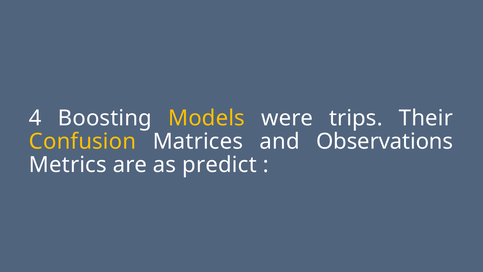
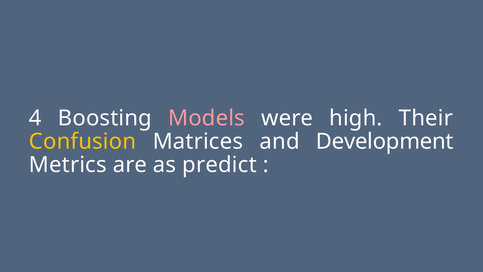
Models colour: yellow -> pink (207, 118)
trips: trips -> high (356, 118)
Observations: Observations -> Development (385, 141)
